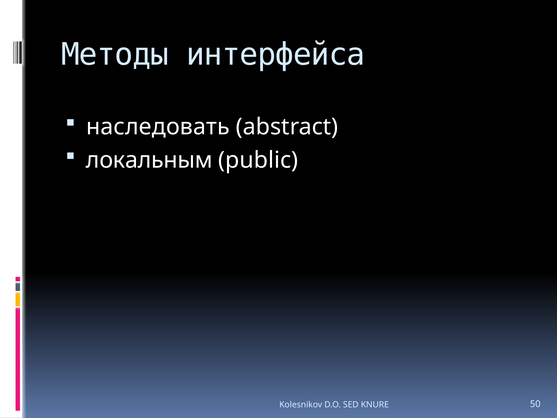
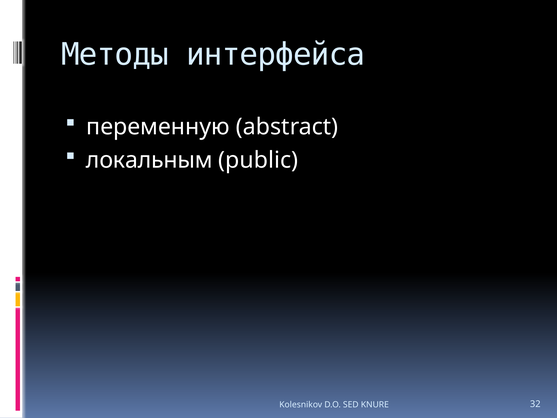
наследовать: наследовать -> переменную (158, 127)
50: 50 -> 32 (535, 404)
